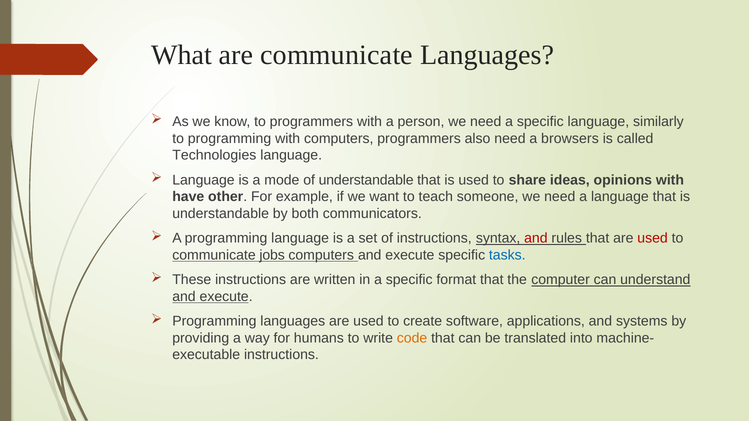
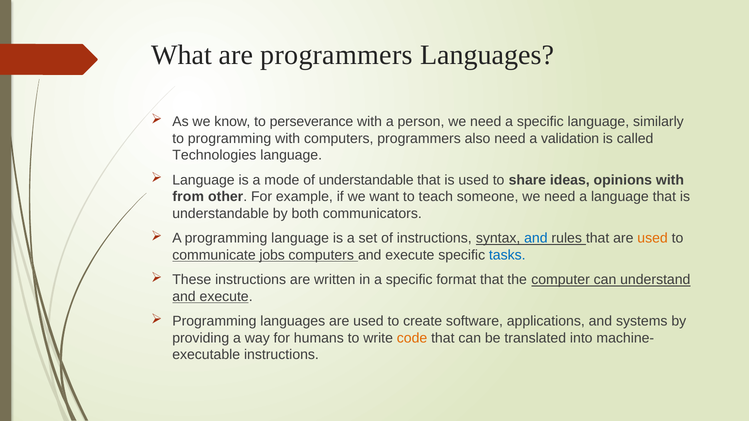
are communicate: communicate -> programmers (336, 55)
to programmers: programmers -> perseverance (312, 122)
browsers: browsers -> validation (570, 139)
have: have -> from (188, 197)
and colour: red -> blue (536, 238)
used colour: red -> orange (653, 238)
